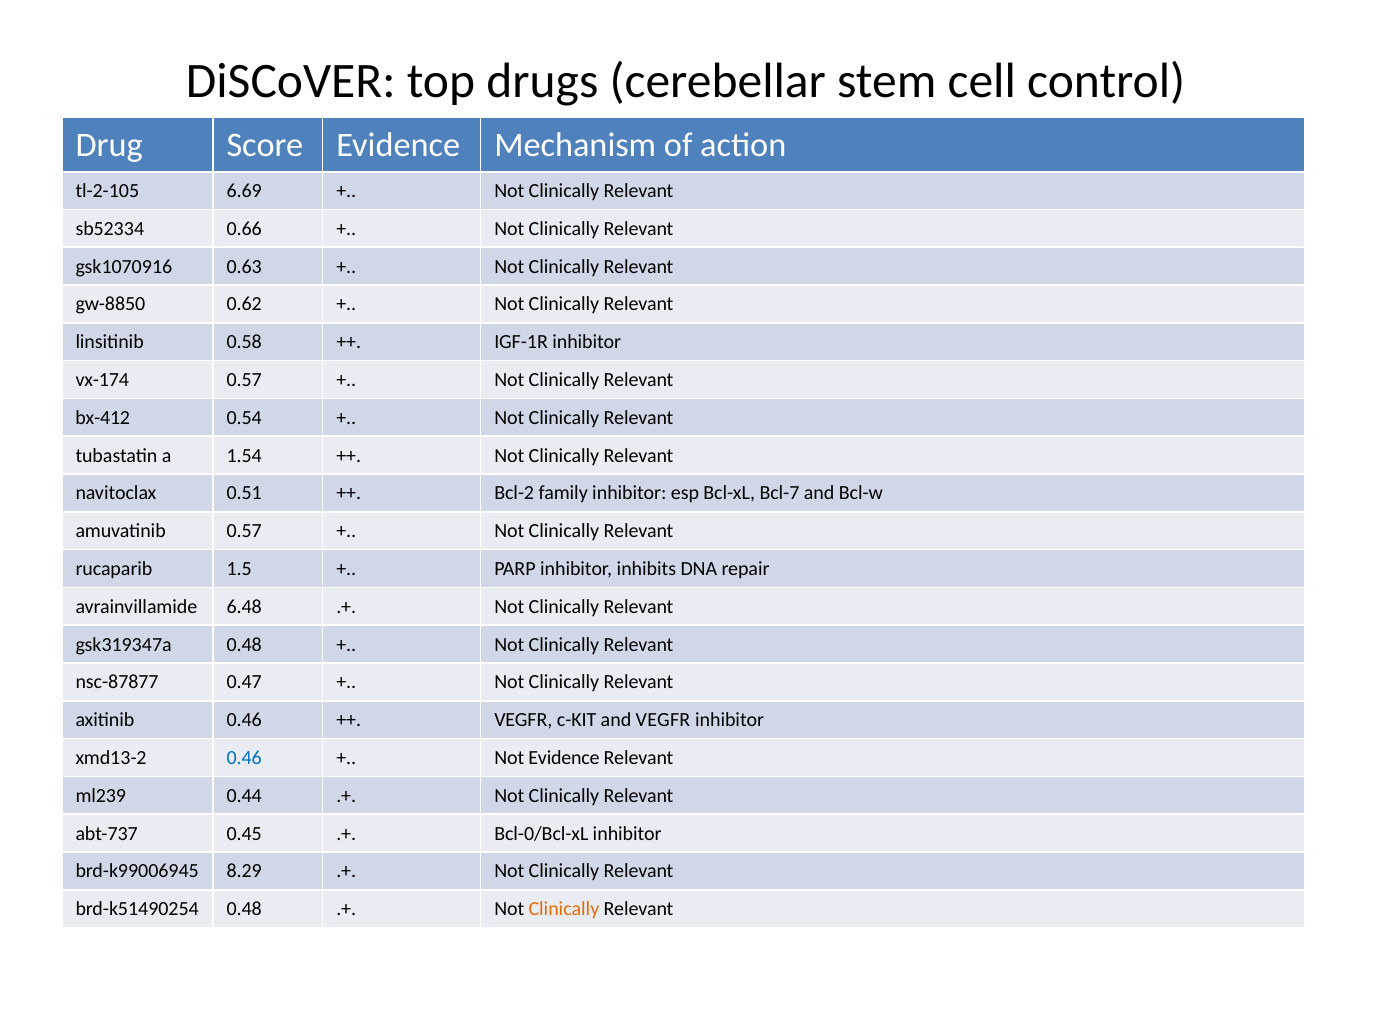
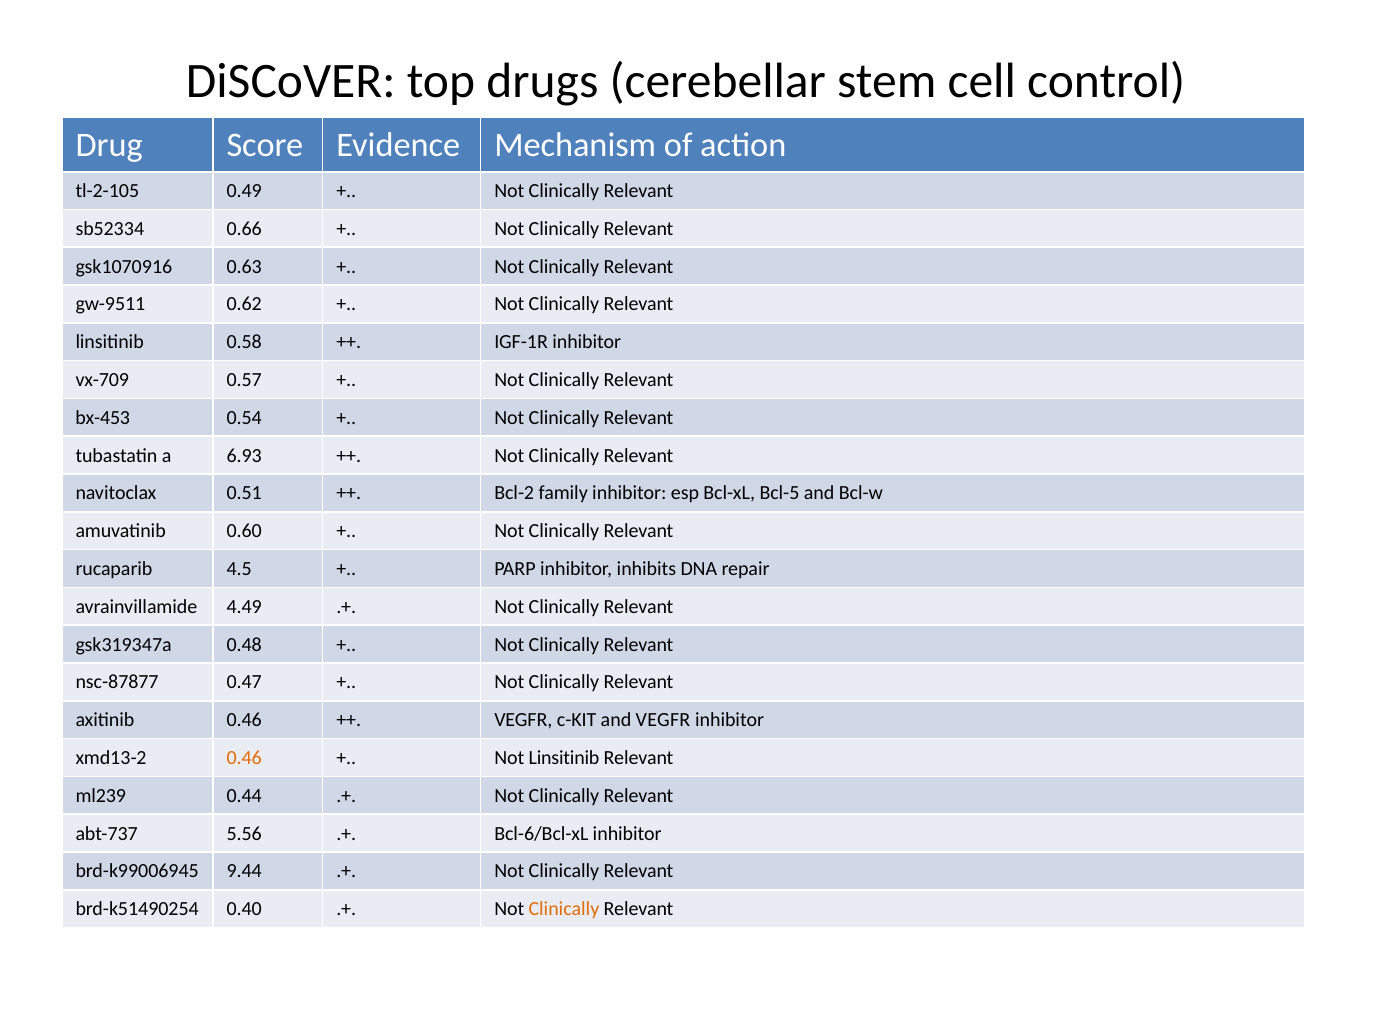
6.69: 6.69 -> 0.49 (244, 191)
gw-8850: gw-8850 -> gw-9511 (110, 304)
vx-174: vx-174 -> vx-709 (102, 380)
bx-412: bx-412 -> bx-453 (103, 418)
1.54: 1.54 -> 6.93 (244, 455)
Bcl-7: Bcl-7 -> Bcl-5 (779, 493)
amuvatinib 0.57: 0.57 -> 0.60 (244, 531)
1.5: 1.5 -> 4.5 (239, 569)
6.48: 6.48 -> 4.49 (244, 607)
0.46 colour: blue -> orange (244, 758)
Not Evidence: Evidence -> Linsitinib (564, 758)
0.45: 0.45 -> 5.56 (244, 833)
Bcl-0/Bcl-xL: Bcl-0/Bcl-xL -> Bcl-6/Bcl-xL (541, 833)
8.29: 8.29 -> 9.44 (244, 871)
brd-k51490254 0.48: 0.48 -> 0.40 (244, 909)
